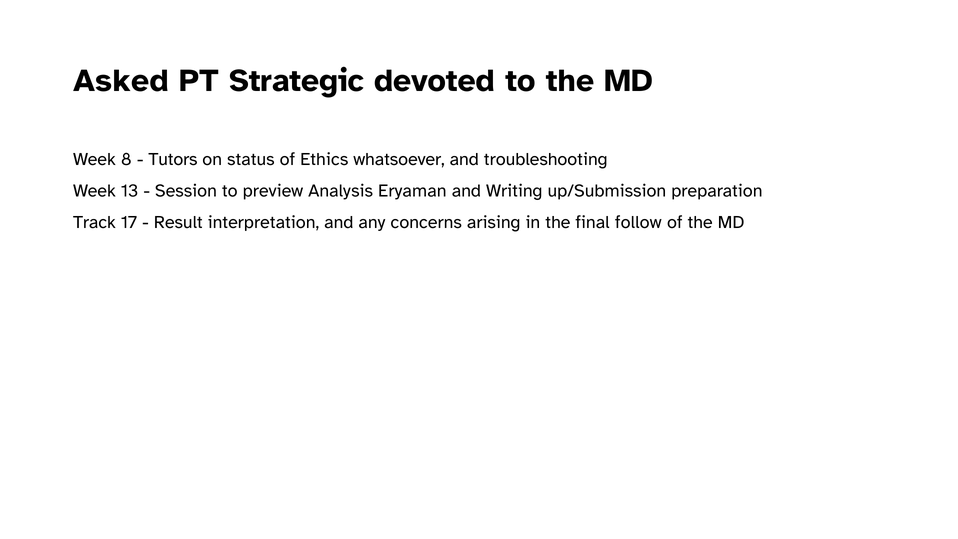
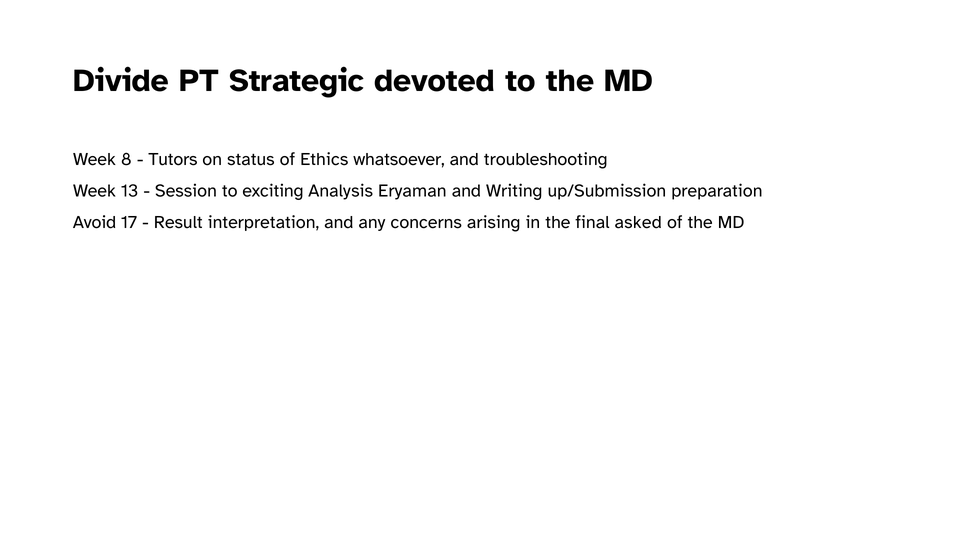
Asked: Asked -> Divide (121, 81)
preview: preview -> exciting (273, 191)
Track: Track -> Avoid (95, 222)
follow: follow -> asked (638, 222)
